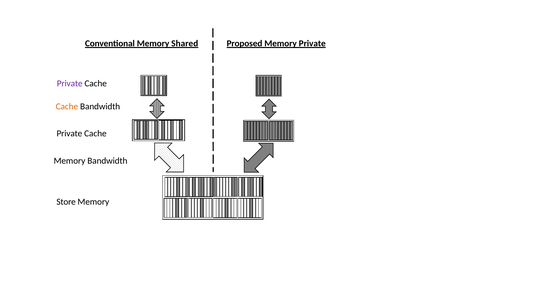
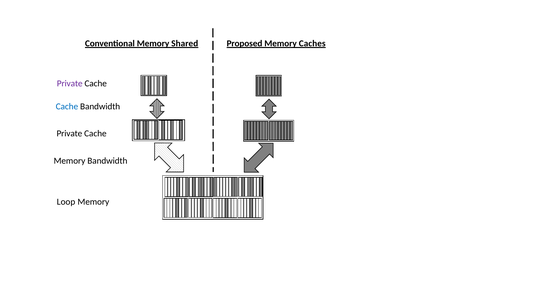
Memory Private: Private -> Caches (312, 43)
Cache colour: orange -> blue (67, 106)
Store: Store -> Loop (66, 202)
